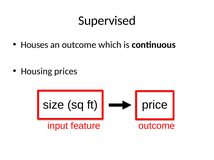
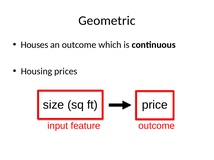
Supervised: Supervised -> Geometric (107, 21)
